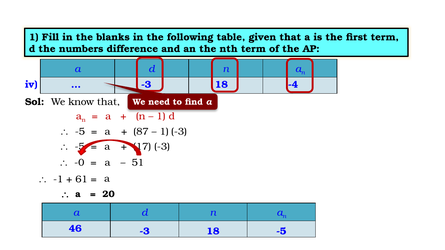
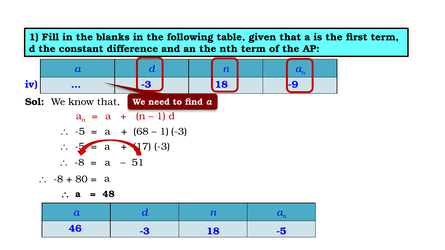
numbers: numbers -> constant (81, 49)
-4: -4 -> -9 (293, 85)
87: 87 -> 68 (141, 132)
-0: -0 -> -8 (79, 163)
-1: -1 -> -8 (58, 180)
61: 61 -> 80 (81, 180)
20: 20 -> 48 (109, 195)
